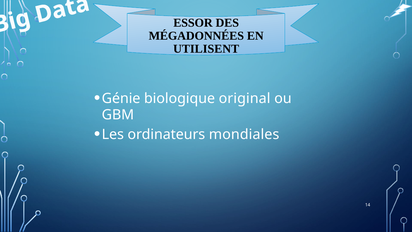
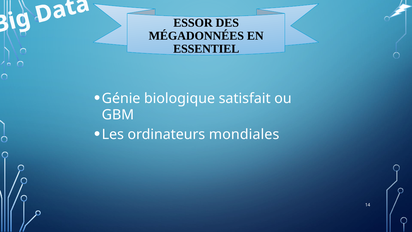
UTILISENT: UTILISENT -> ESSENTIEL (206, 49)
original: original -> satisfait (245, 98)
